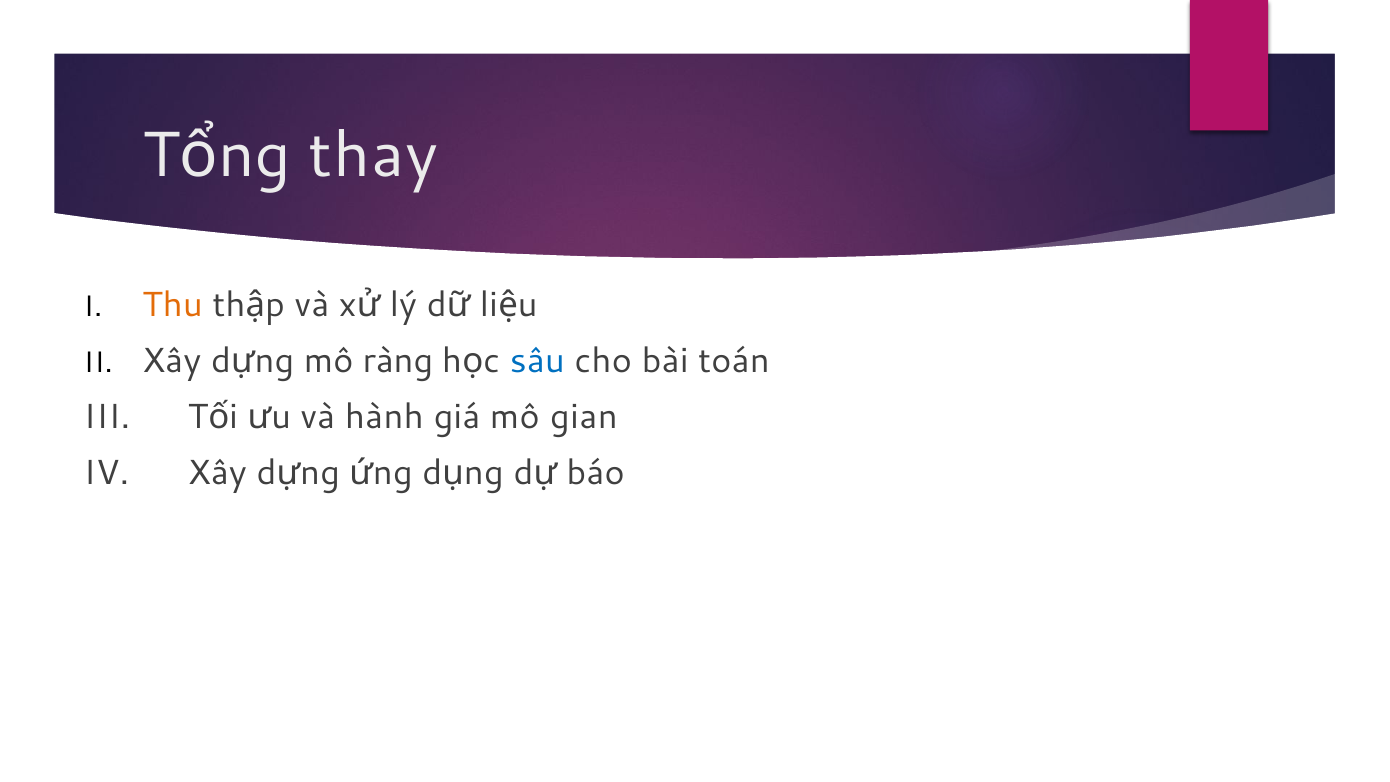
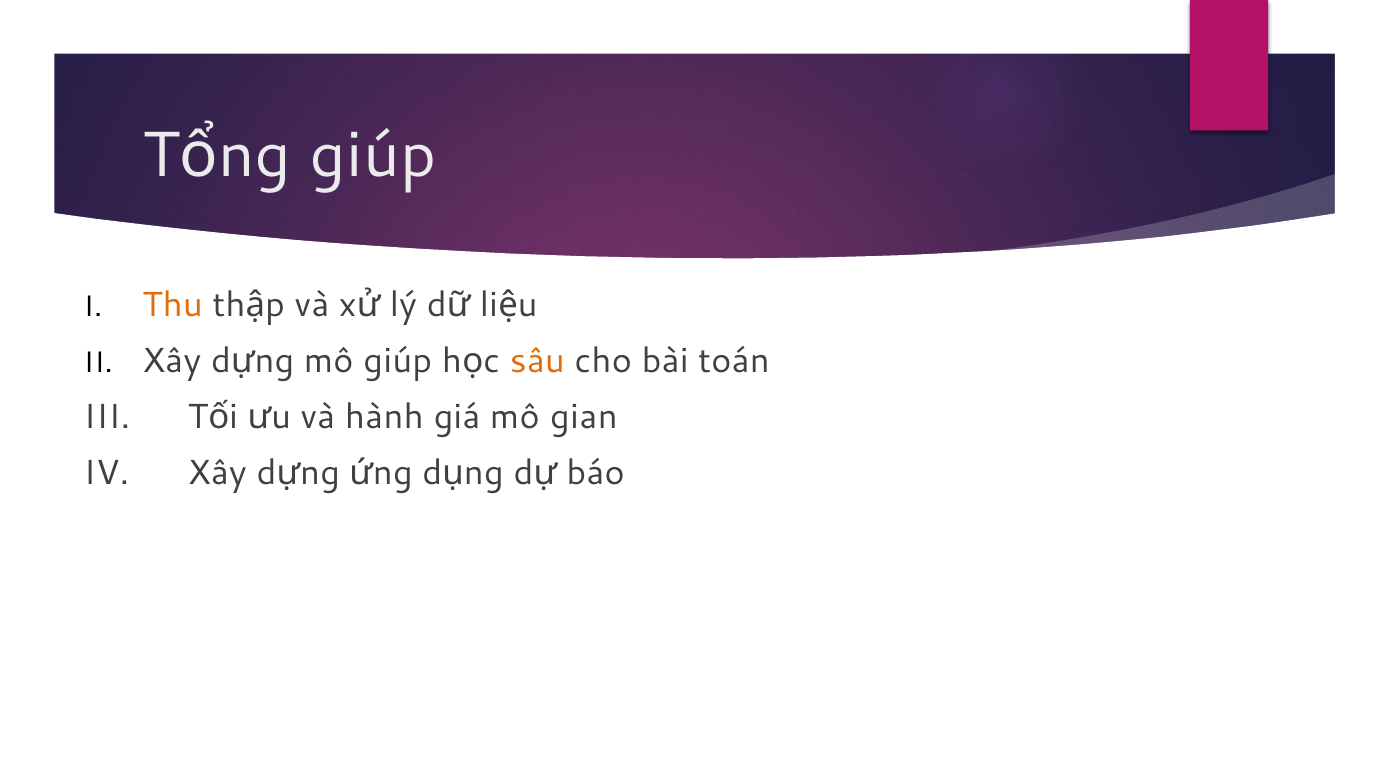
thay: thay -> giúp (374, 156)
mô ràng: ràng -> giúp (398, 361)
sâu colour: blue -> orange (537, 361)
